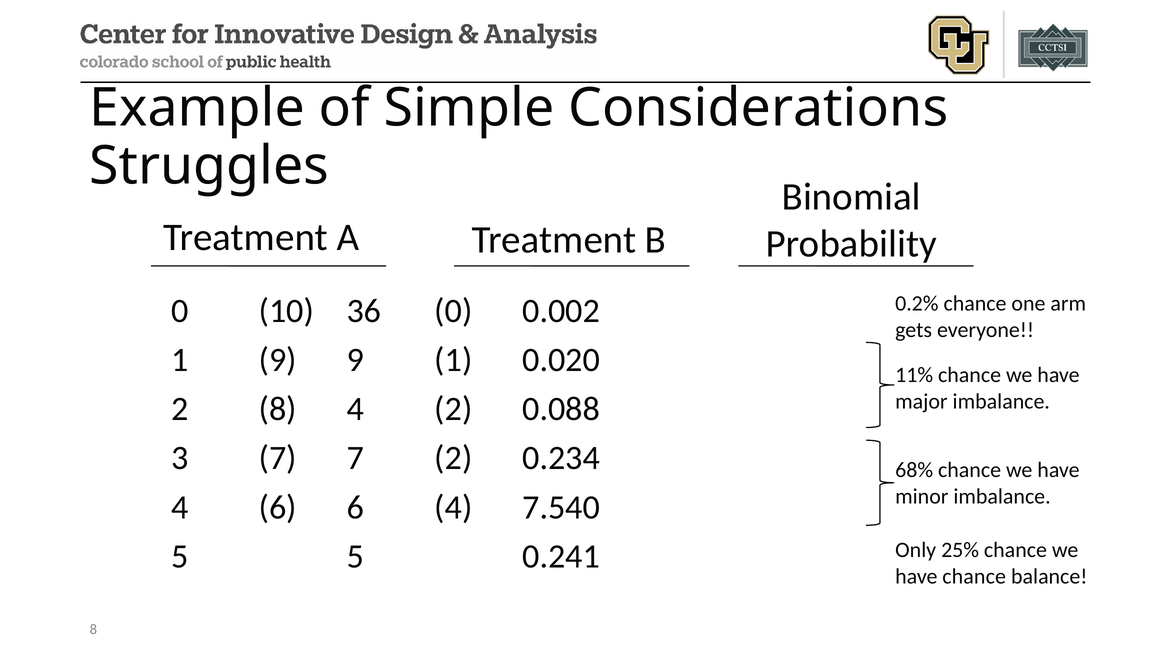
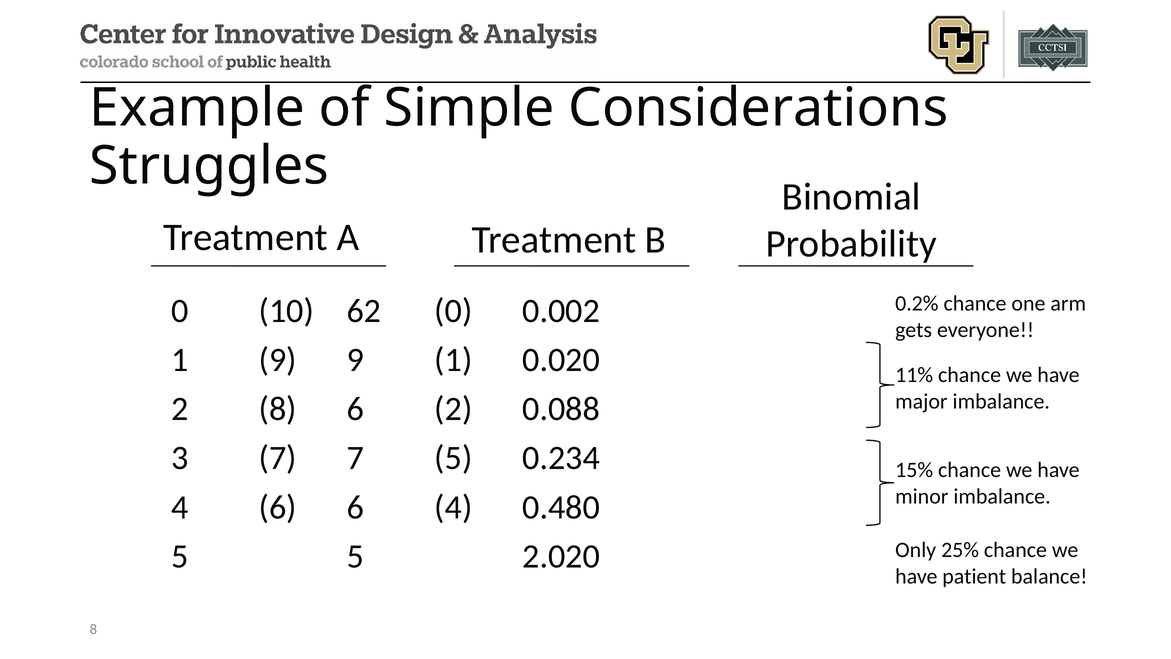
36: 36 -> 62 (364, 311)
8 4: 4 -> 6 (355, 409)
7 2: 2 -> 5 (453, 458)
68%: 68% -> 15% (914, 470)
7.540: 7.540 -> 0.480 (561, 507)
0.241: 0.241 -> 2.020 (561, 556)
have chance: chance -> patient (974, 576)
